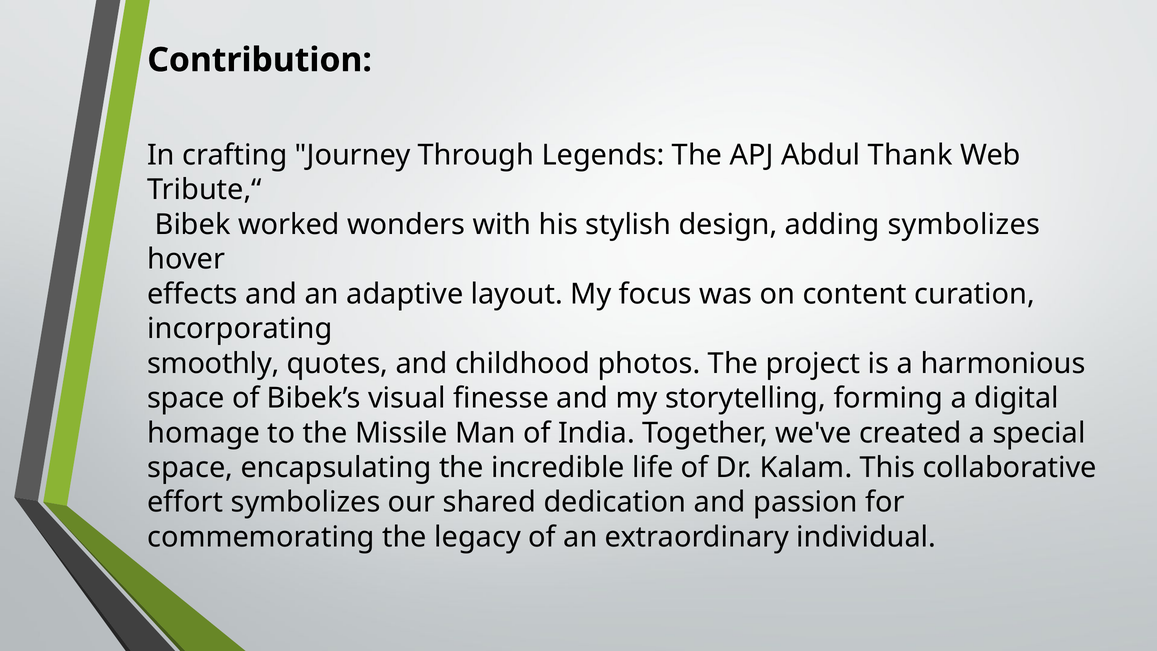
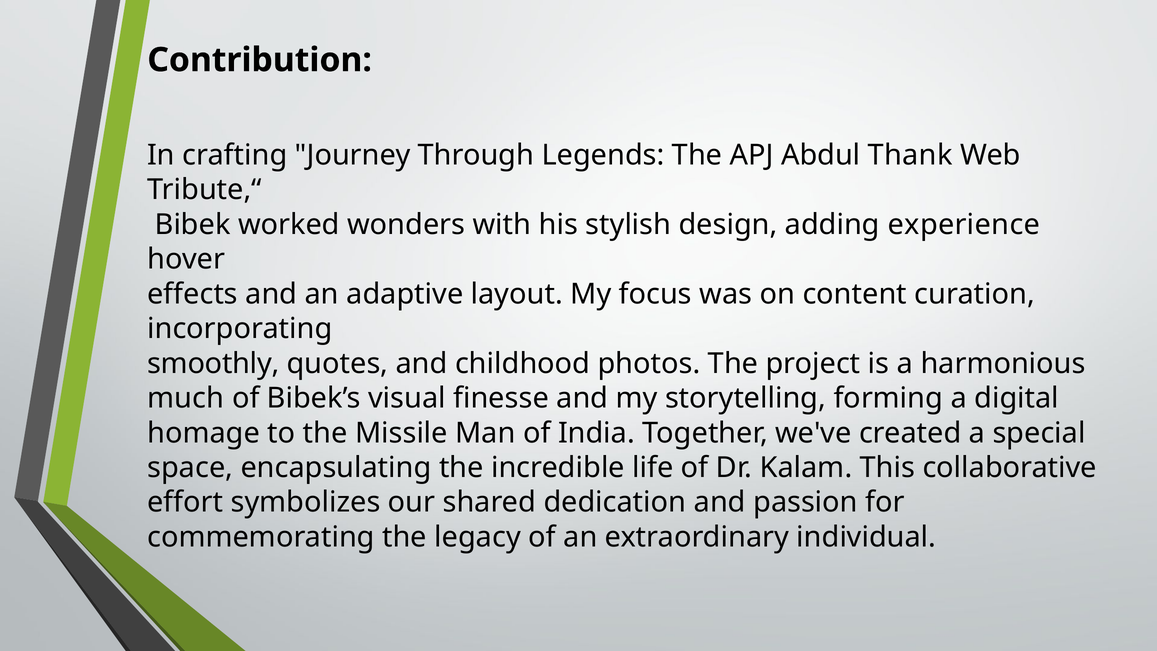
adding symbolizes: symbolizes -> experience (964, 225)
space: space -> much (186, 398)
